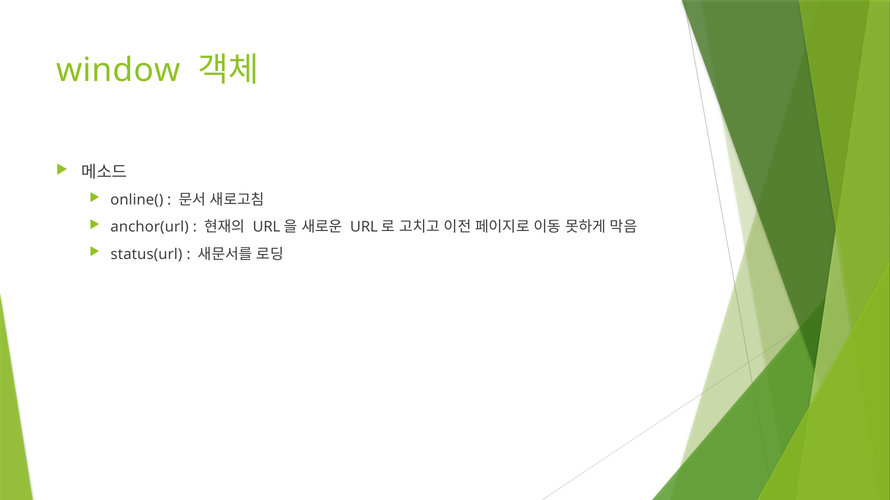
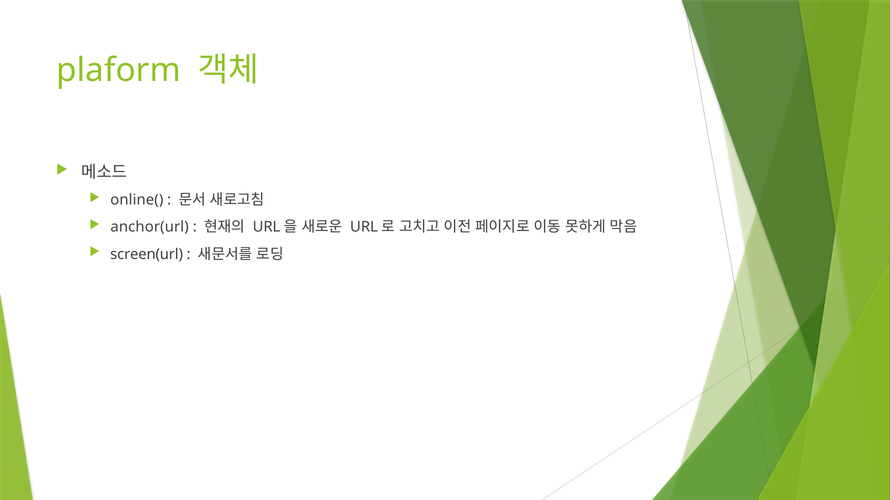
window: window -> plaform (119, 70)
status(url: status(url -> screen(url (147, 254)
